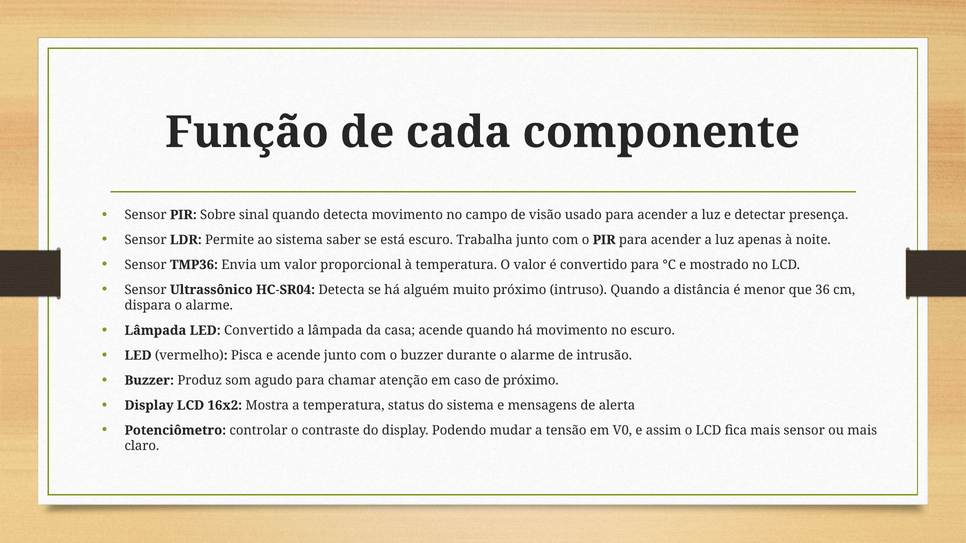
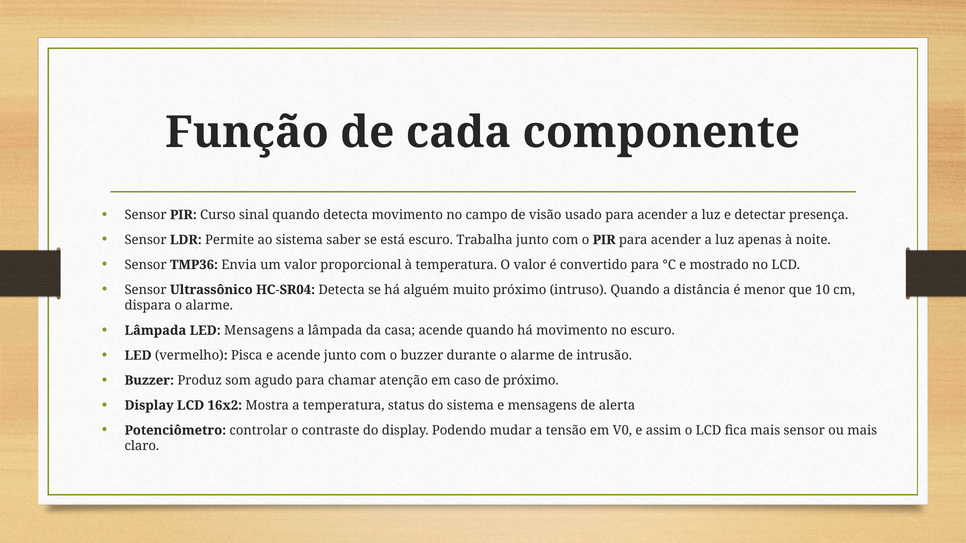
Sobre: Sobre -> Curso (218, 215)
36: 36 -> 10 (823, 290)
LED Convertido: Convertido -> Mensagens (259, 331)
